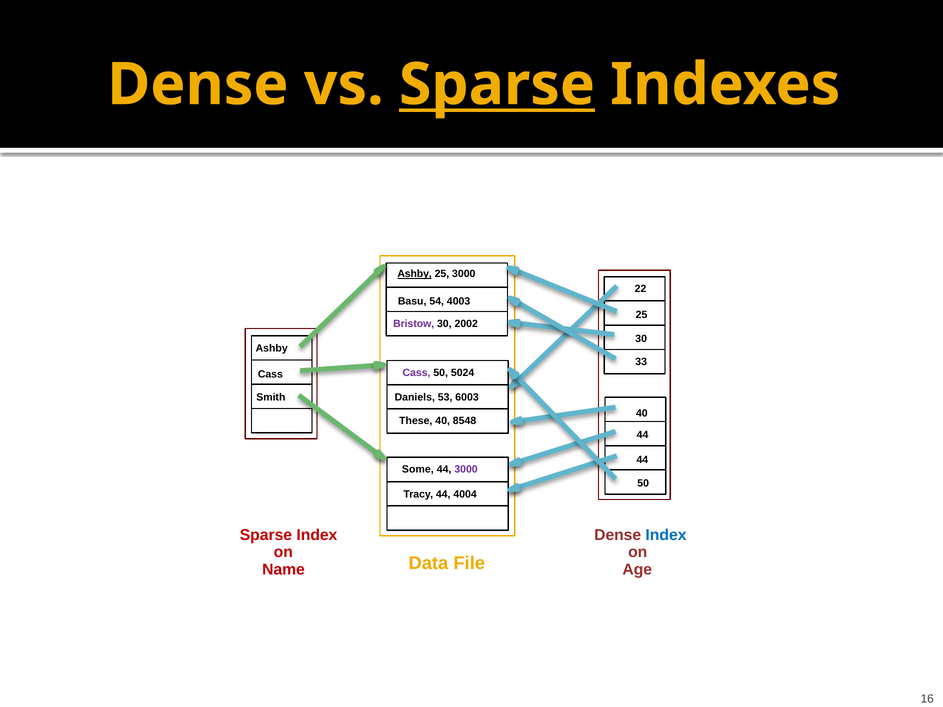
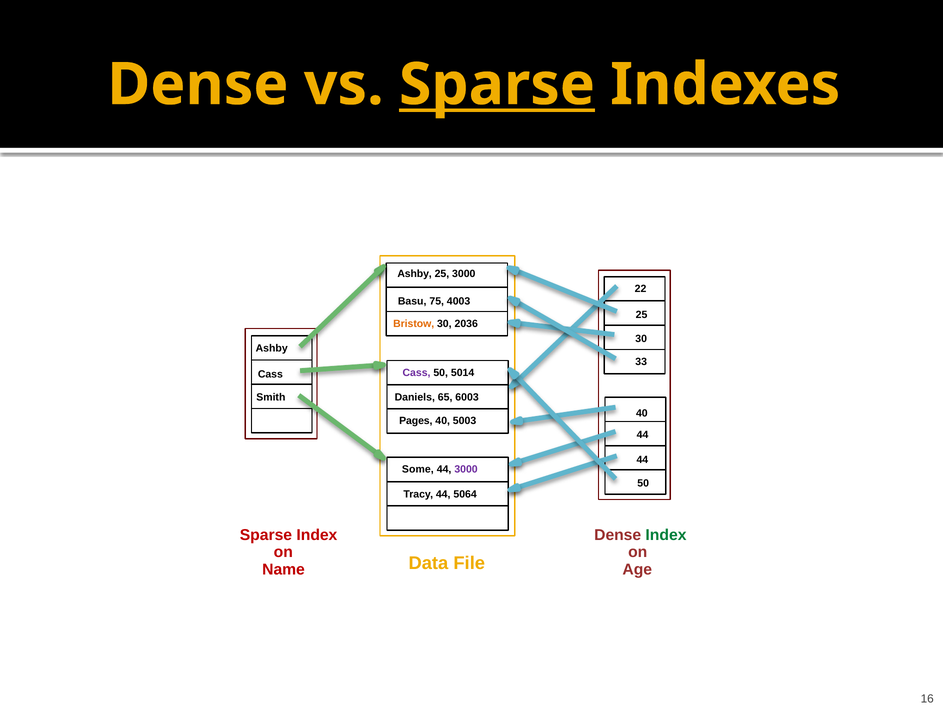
Ashby underline: present -> none (415, 274)
54: 54 -> 75 (437, 301)
Bristow colour: purple -> orange (414, 324)
2002: 2002 -> 2036 (466, 324)
5024: 5024 -> 5014 (463, 373)
53: 53 -> 65 (445, 397)
These: These -> Pages (416, 421)
8548: 8548 -> 5003 (465, 421)
4004: 4004 -> 5064 (465, 494)
Index colour: blue -> green (666, 535)
